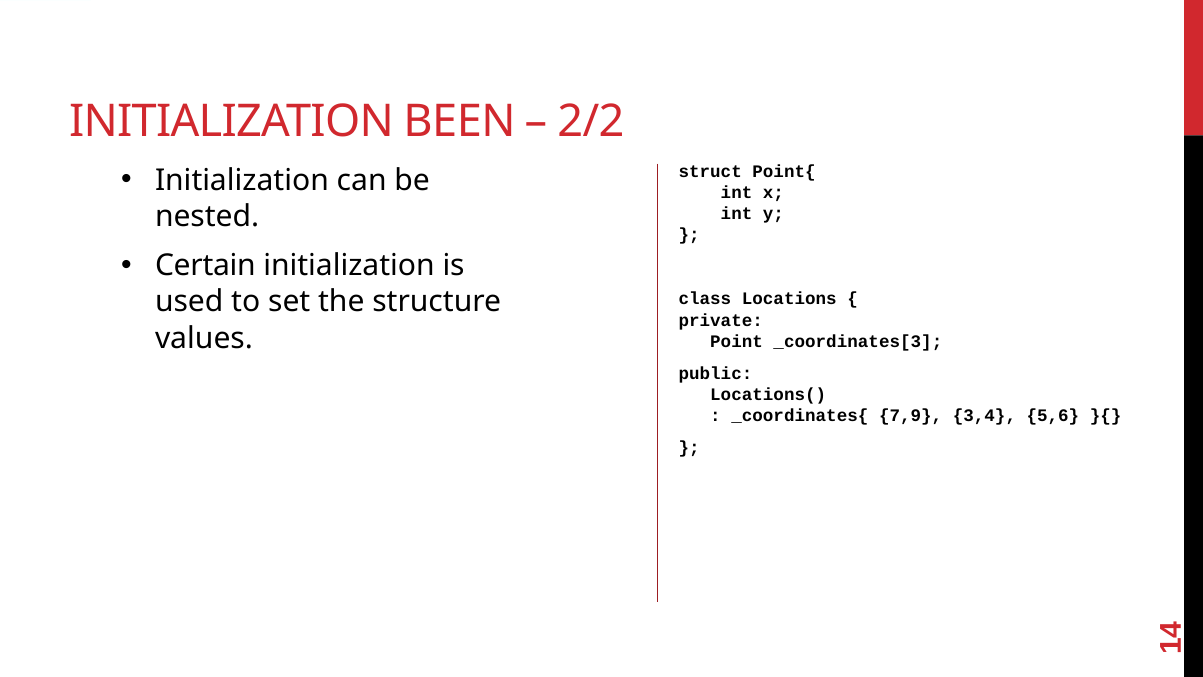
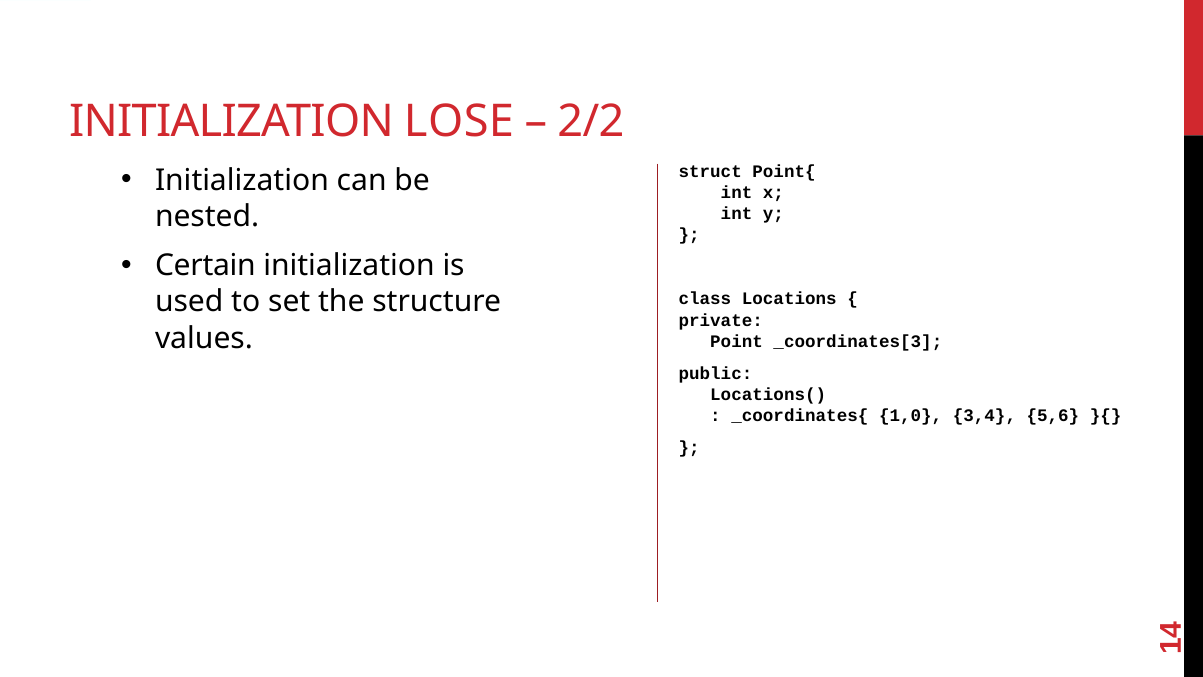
BEEN: BEEN -> LOSE (459, 122)
7,9: 7,9 -> 1,0 (911, 415)
